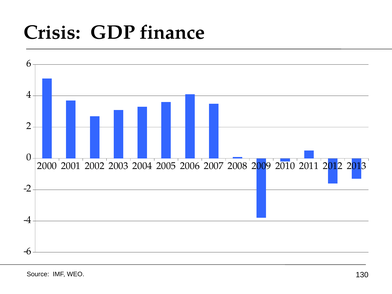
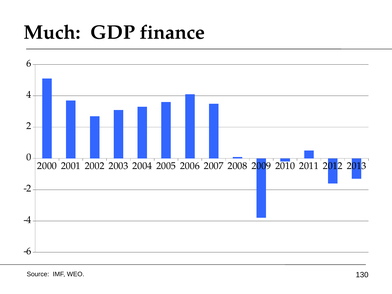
Crisis: Crisis -> Much (52, 32)
